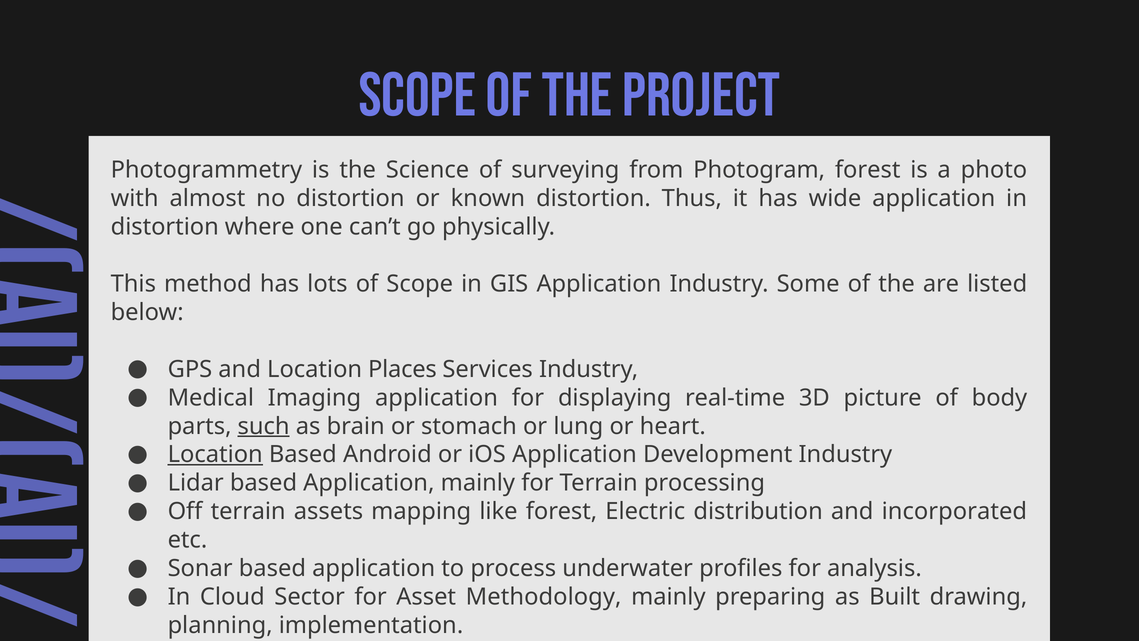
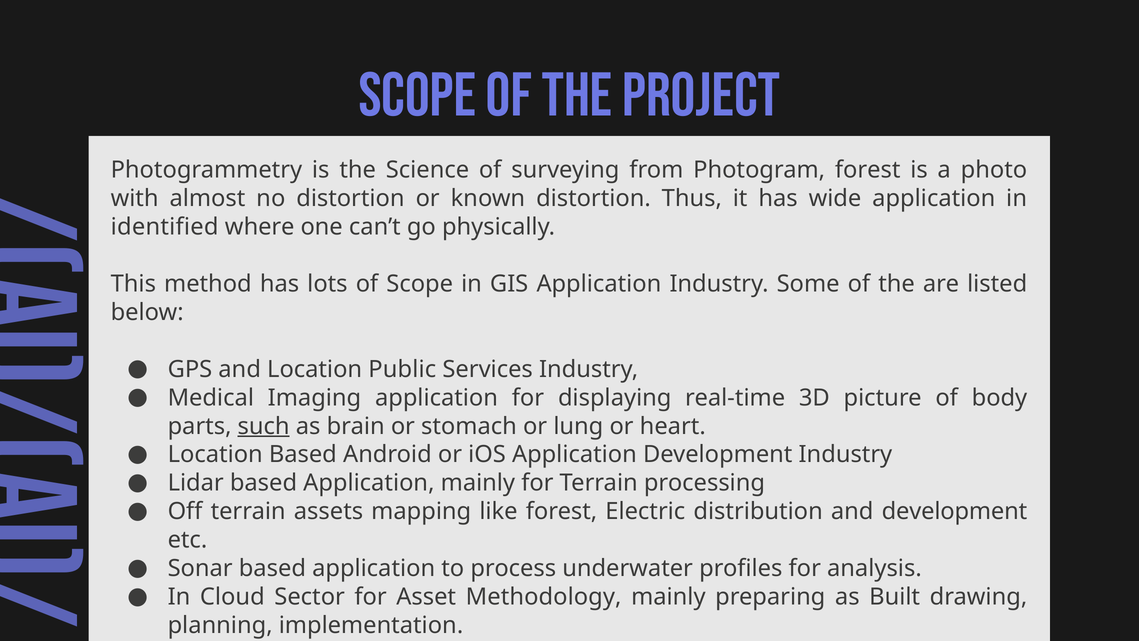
distortion: distortion -> identified (165, 227)
Places: Places -> Public (402, 369)
Location underline: present -> none (215, 454)
and incorporated: incorporated -> development (954, 511)
